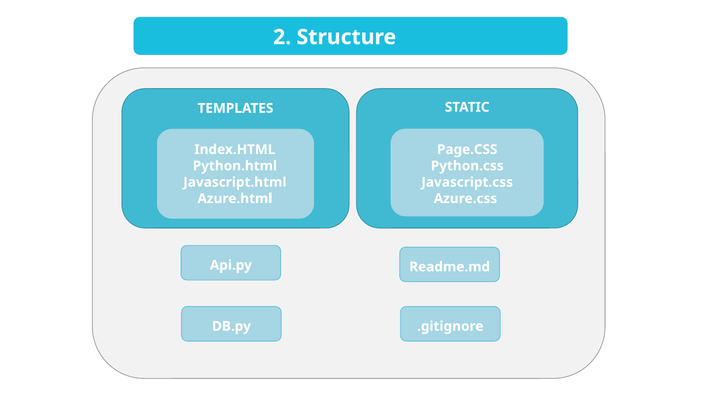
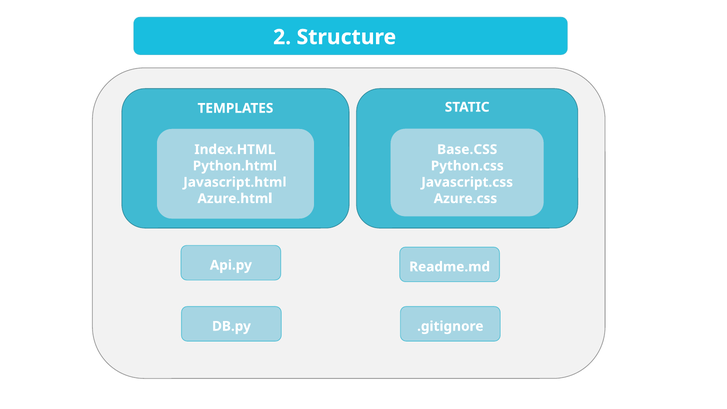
Page.CSS: Page.CSS -> Base.CSS (467, 149)
